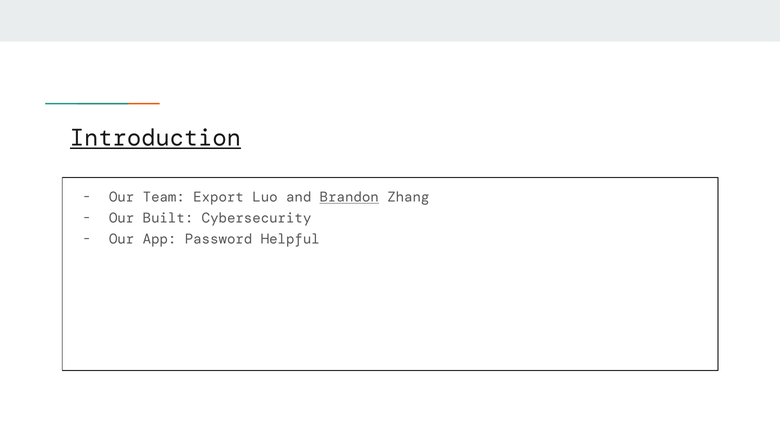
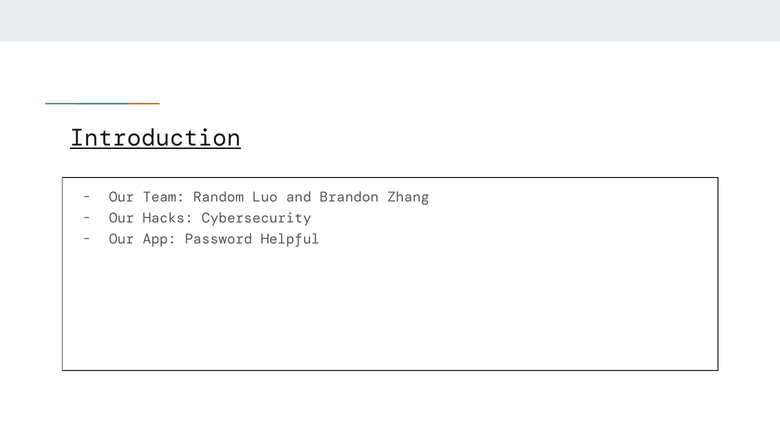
Export: Export -> Random (219, 197)
Brandon underline: present -> none (349, 197)
Built: Built -> Hacks (168, 218)
